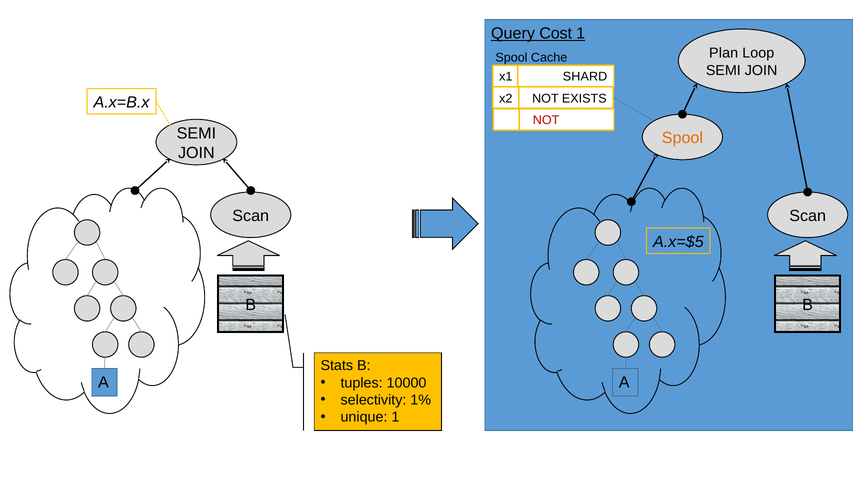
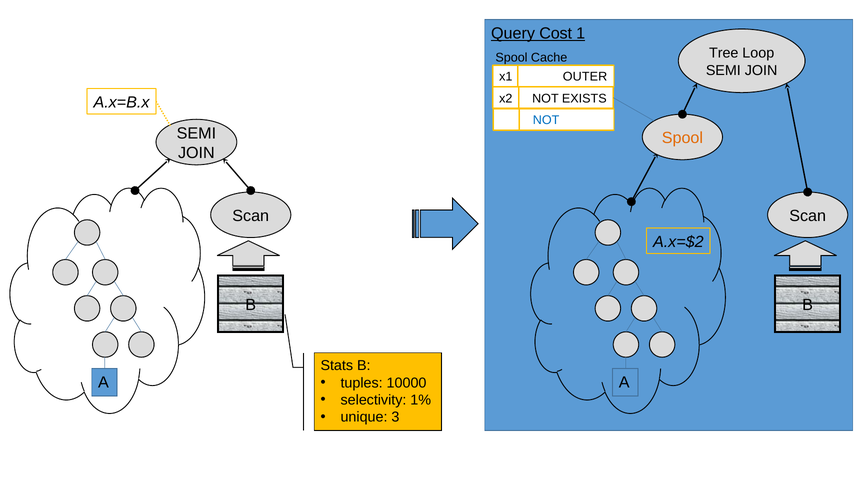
Plan: Plan -> Tree (724, 53)
SHARD: SHARD -> OUTER (585, 77)
NOT colour: red -> blue (546, 120)
A.x=$5: A.x=$5 -> A.x=$2 (678, 242)
unique 1: 1 -> 3 (395, 417)
